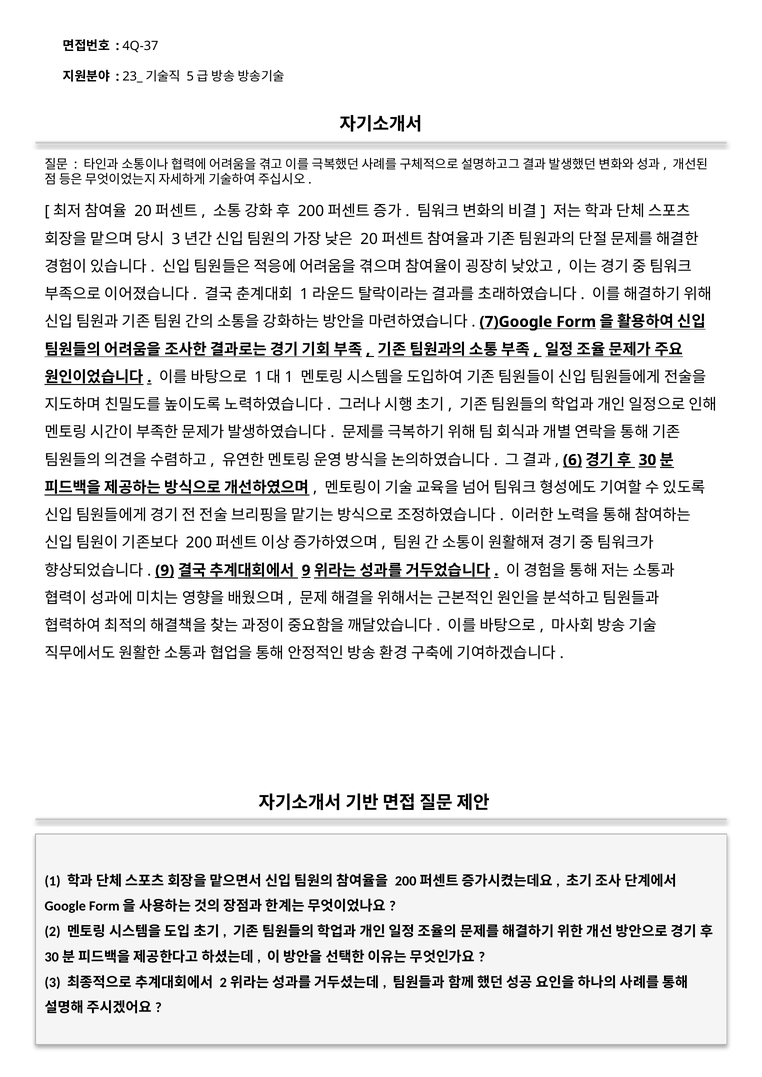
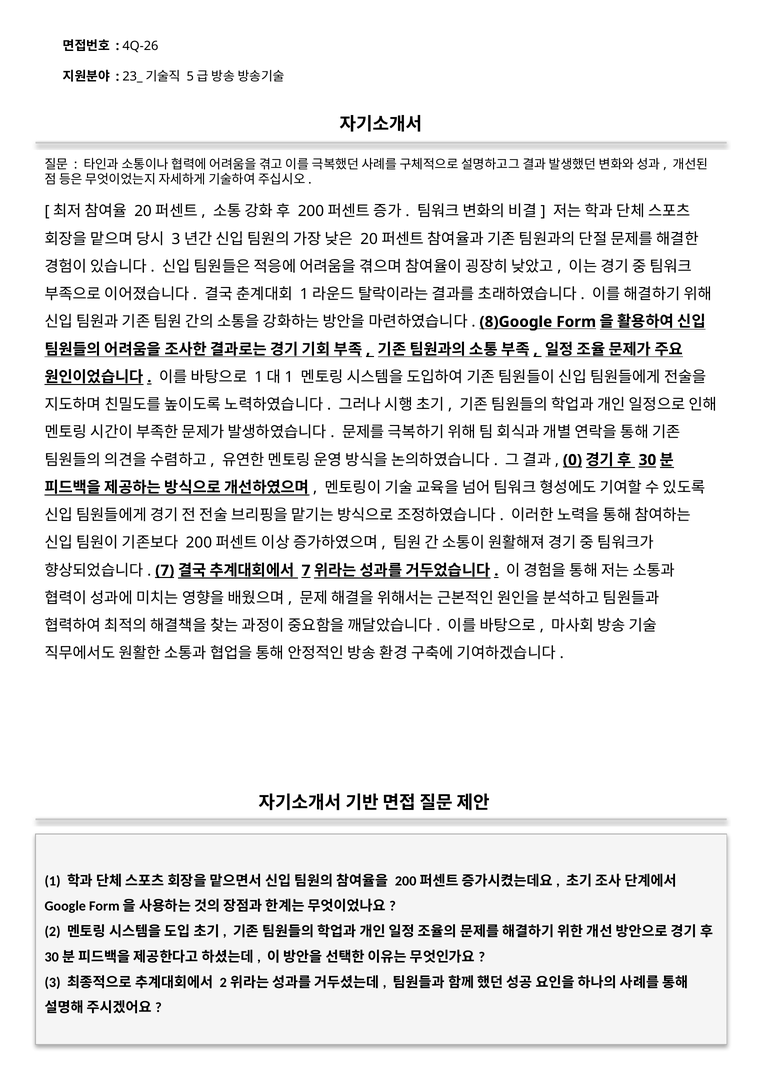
4Q-37: 4Q-37 -> 4Q-26 (140, 46)
7)Google: 7)Google -> 8)Google (516, 322)
6: 6 -> 0 (572, 460)
9: 9 -> 7 (165, 571)
9: 9 -> 7 (306, 571)
